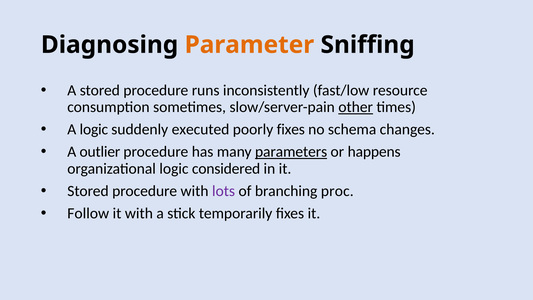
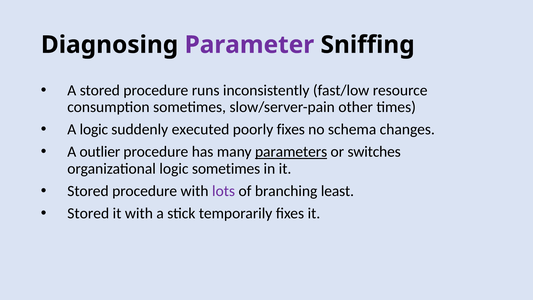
Parameter colour: orange -> purple (249, 45)
other underline: present -> none (356, 107)
happens: happens -> switches (374, 152)
logic considered: considered -> sometimes (226, 168)
proc: proc -> least (337, 191)
Follow: Follow -> Stored (88, 213)
